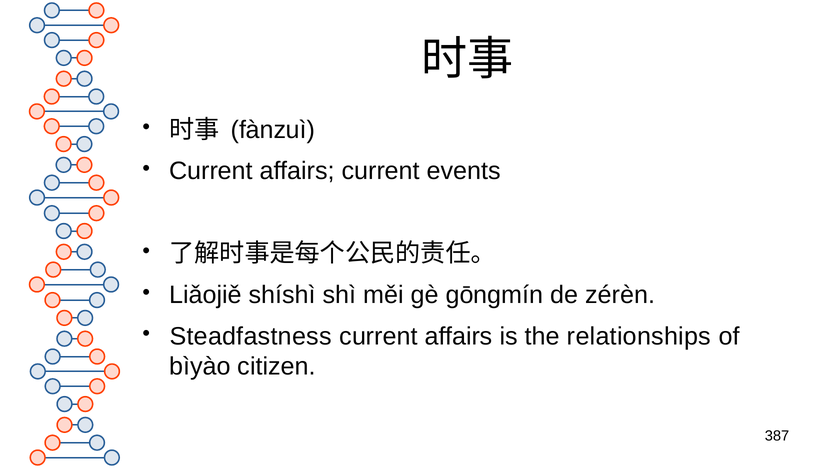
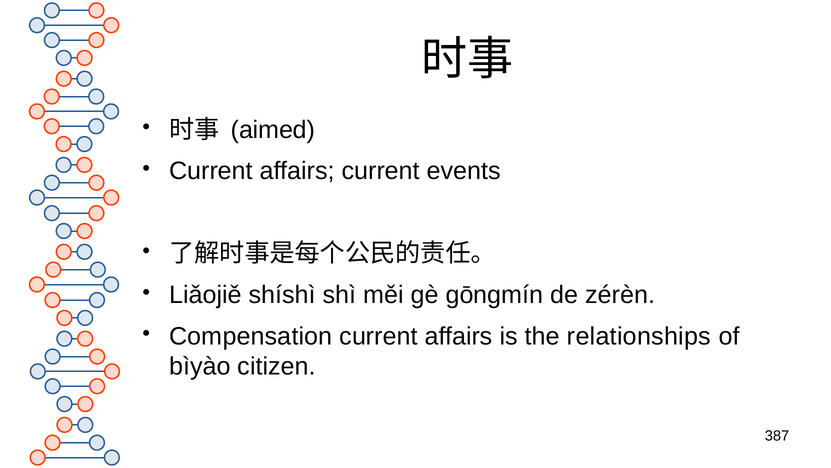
fànzuì: fànzuì -> aimed (273, 130)
Steadfastness: Steadfastness -> Compensation (251, 336)
